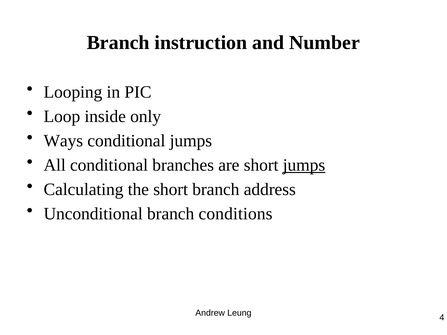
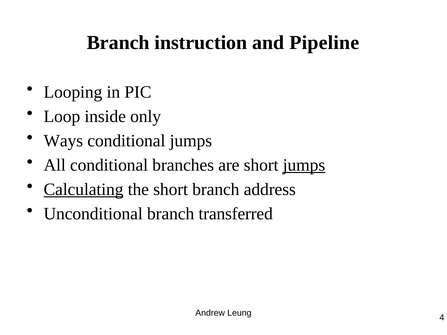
Number: Number -> Pipeline (324, 43)
Calculating underline: none -> present (84, 190)
conditions: conditions -> transferred (236, 214)
